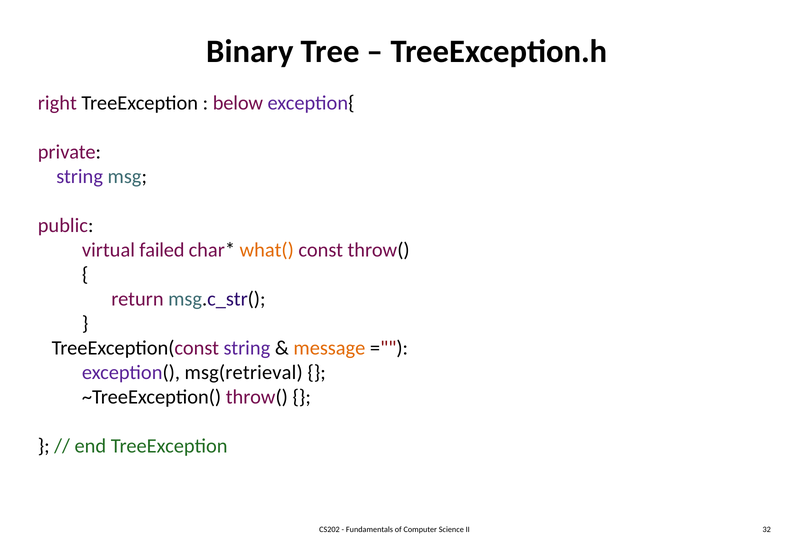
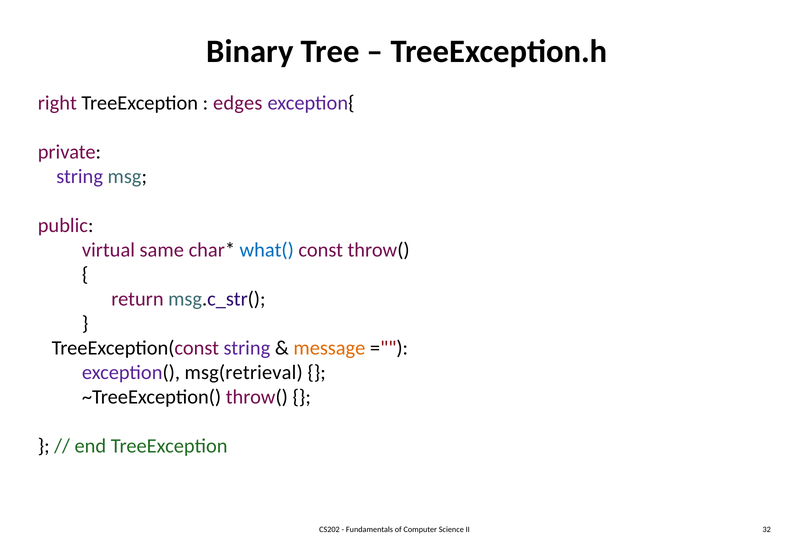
below: below -> edges (238, 103)
failed: failed -> same (162, 250)
what( colour: orange -> blue (267, 250)
